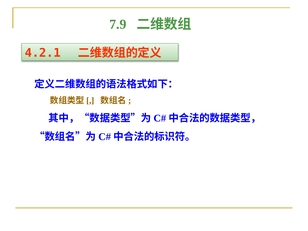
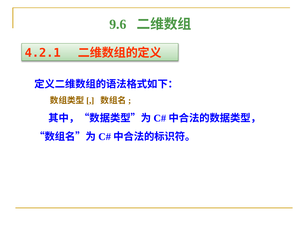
7.9: 7.9 -> 9.6 (118, 24)
